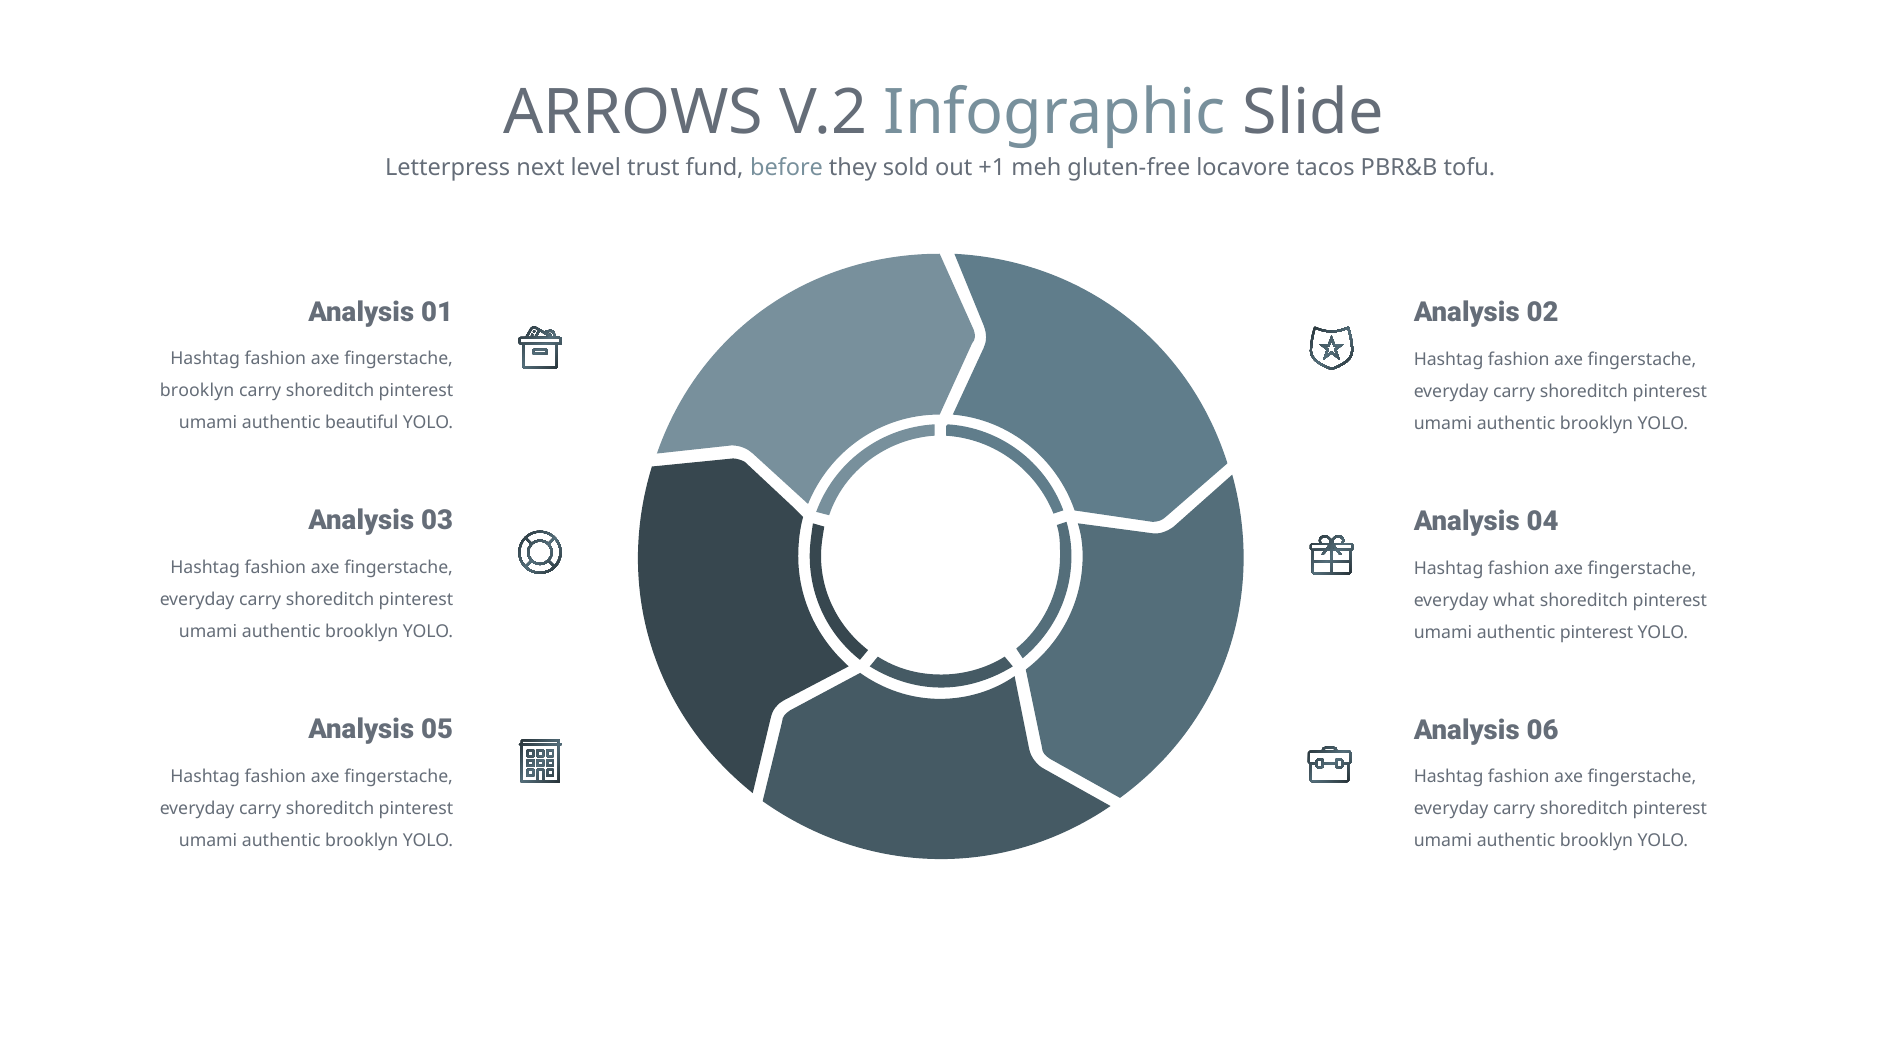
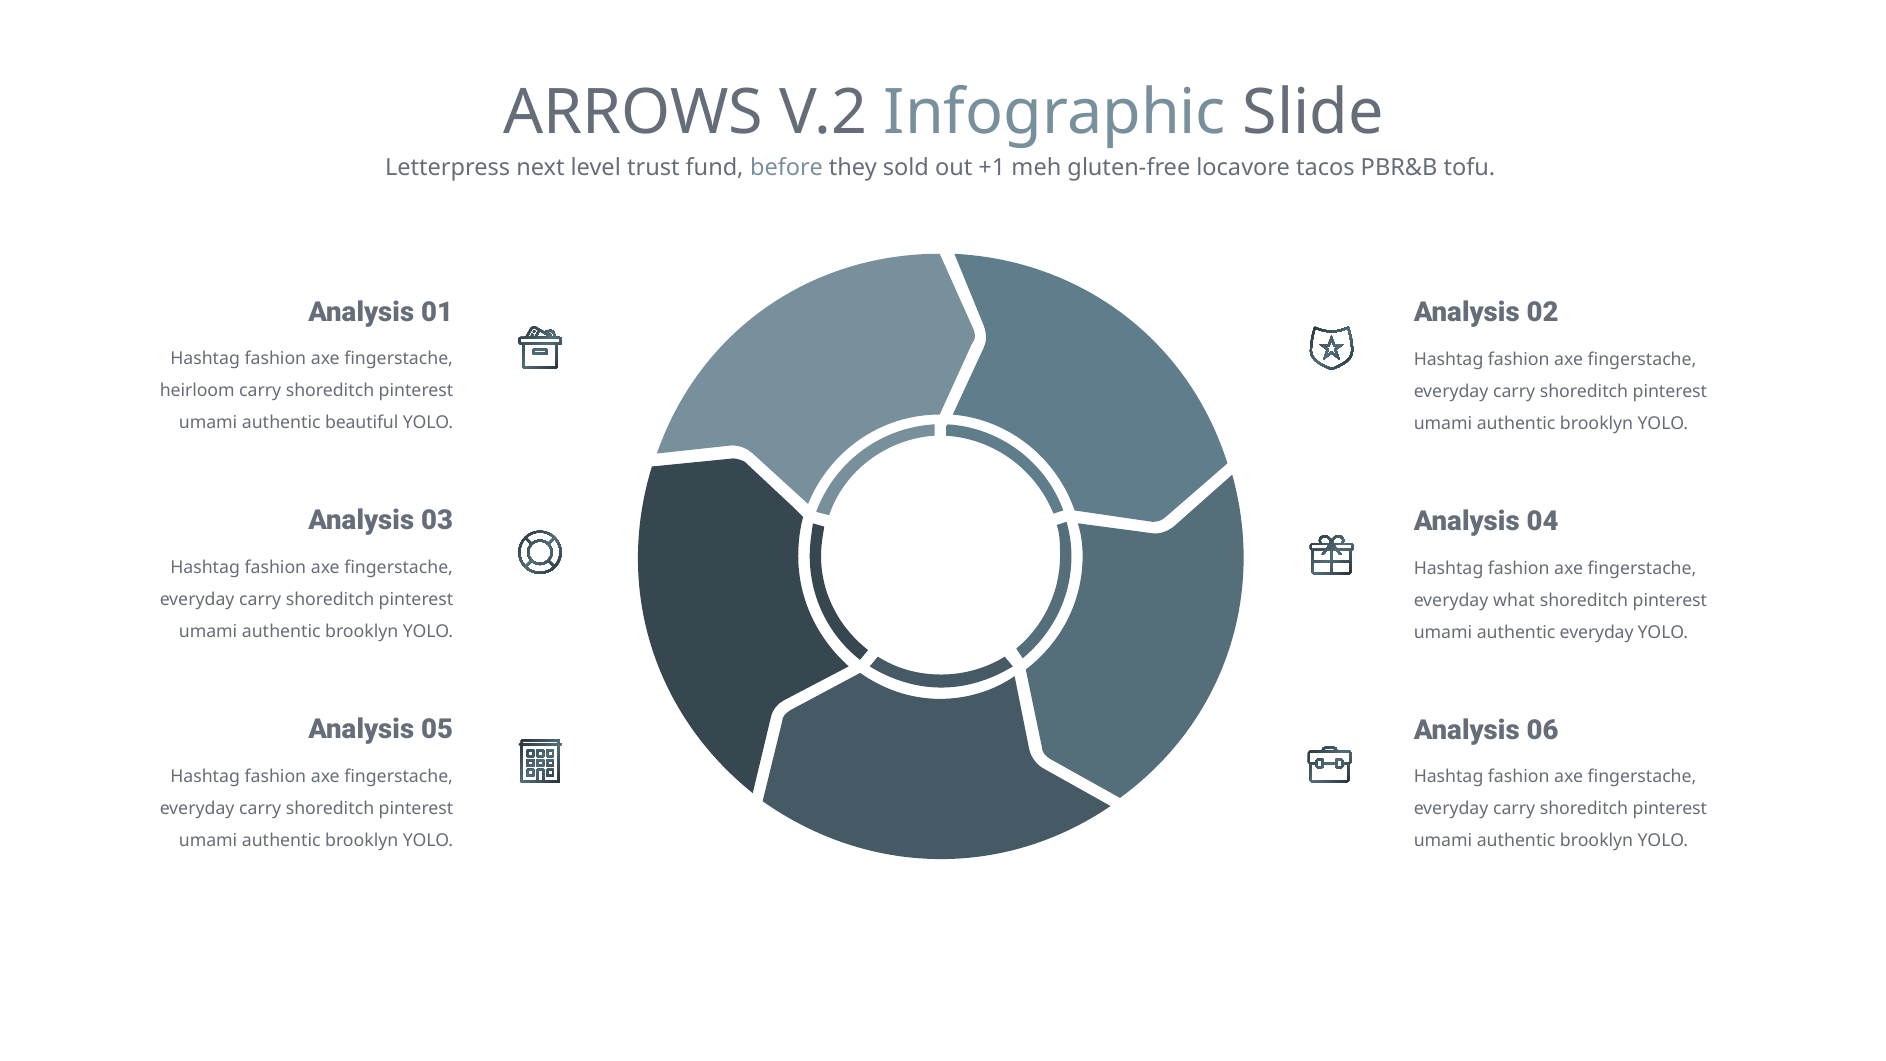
brooklyn: brooklyn -> heirloom (197, 391)
authentic pinterest: pinterest -> everyday (1597, 632)
